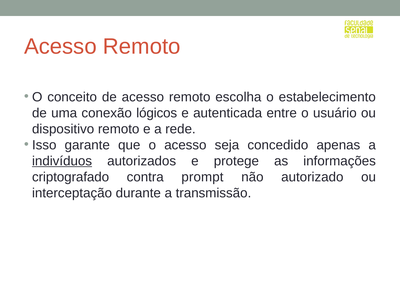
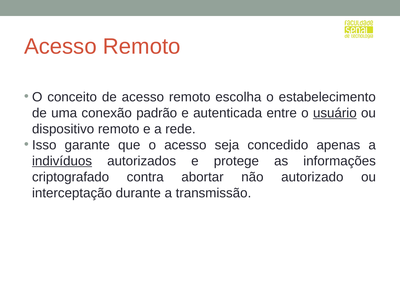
lógicos: lógicos -> padrão (157, 113)
usuário underline: none -> present (335, 113)
prompt: prompt -> abortar (203, 177)
